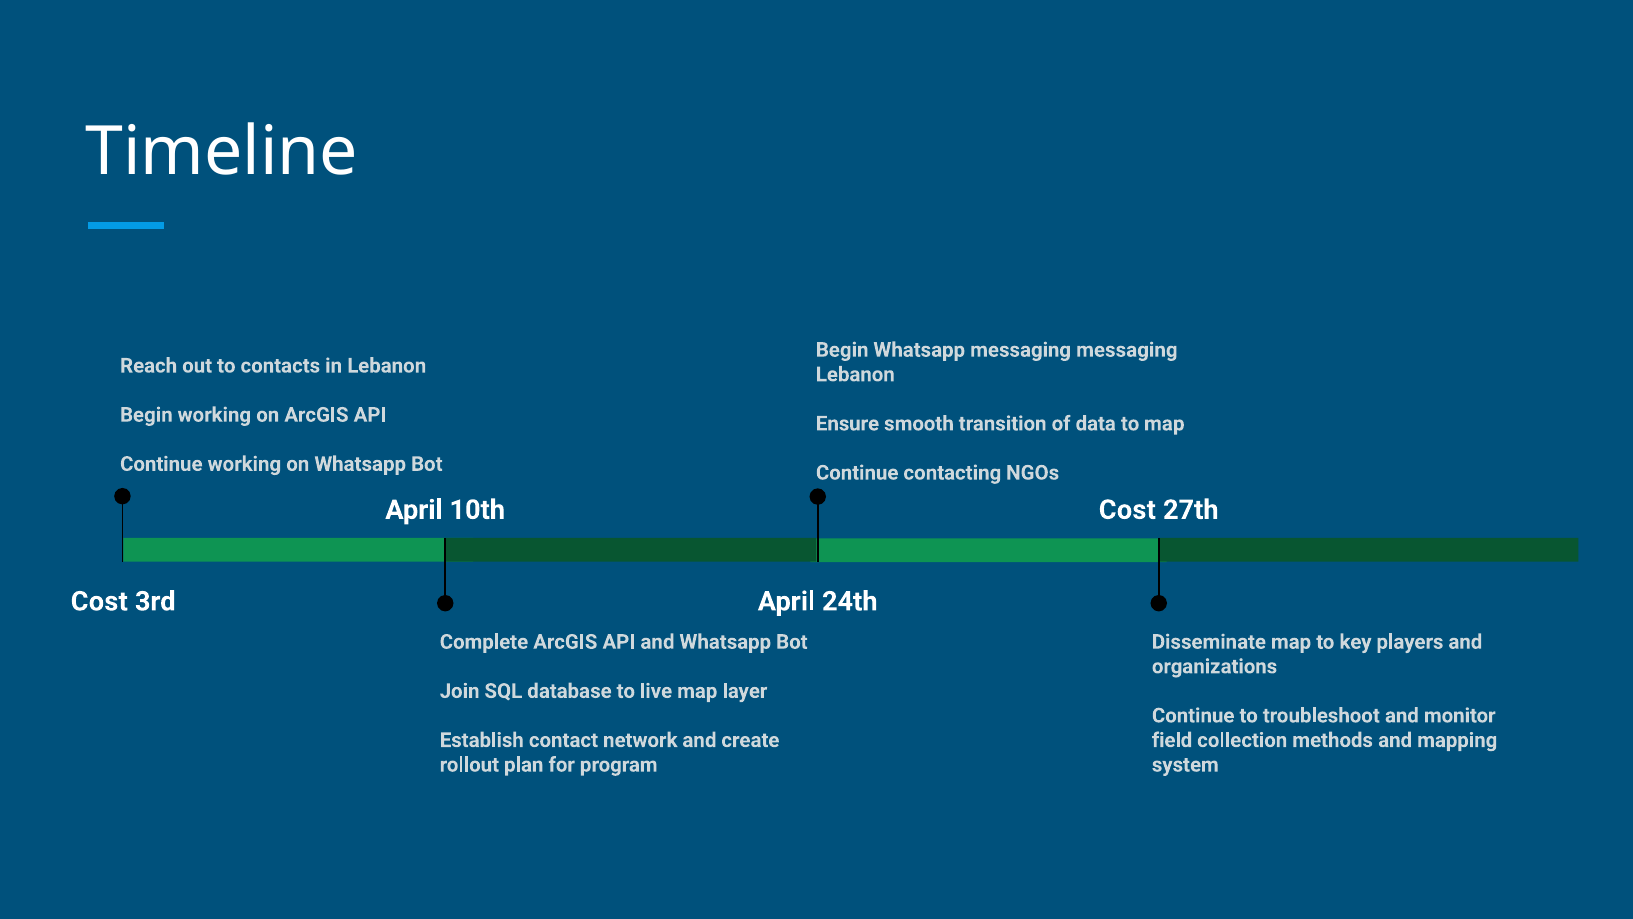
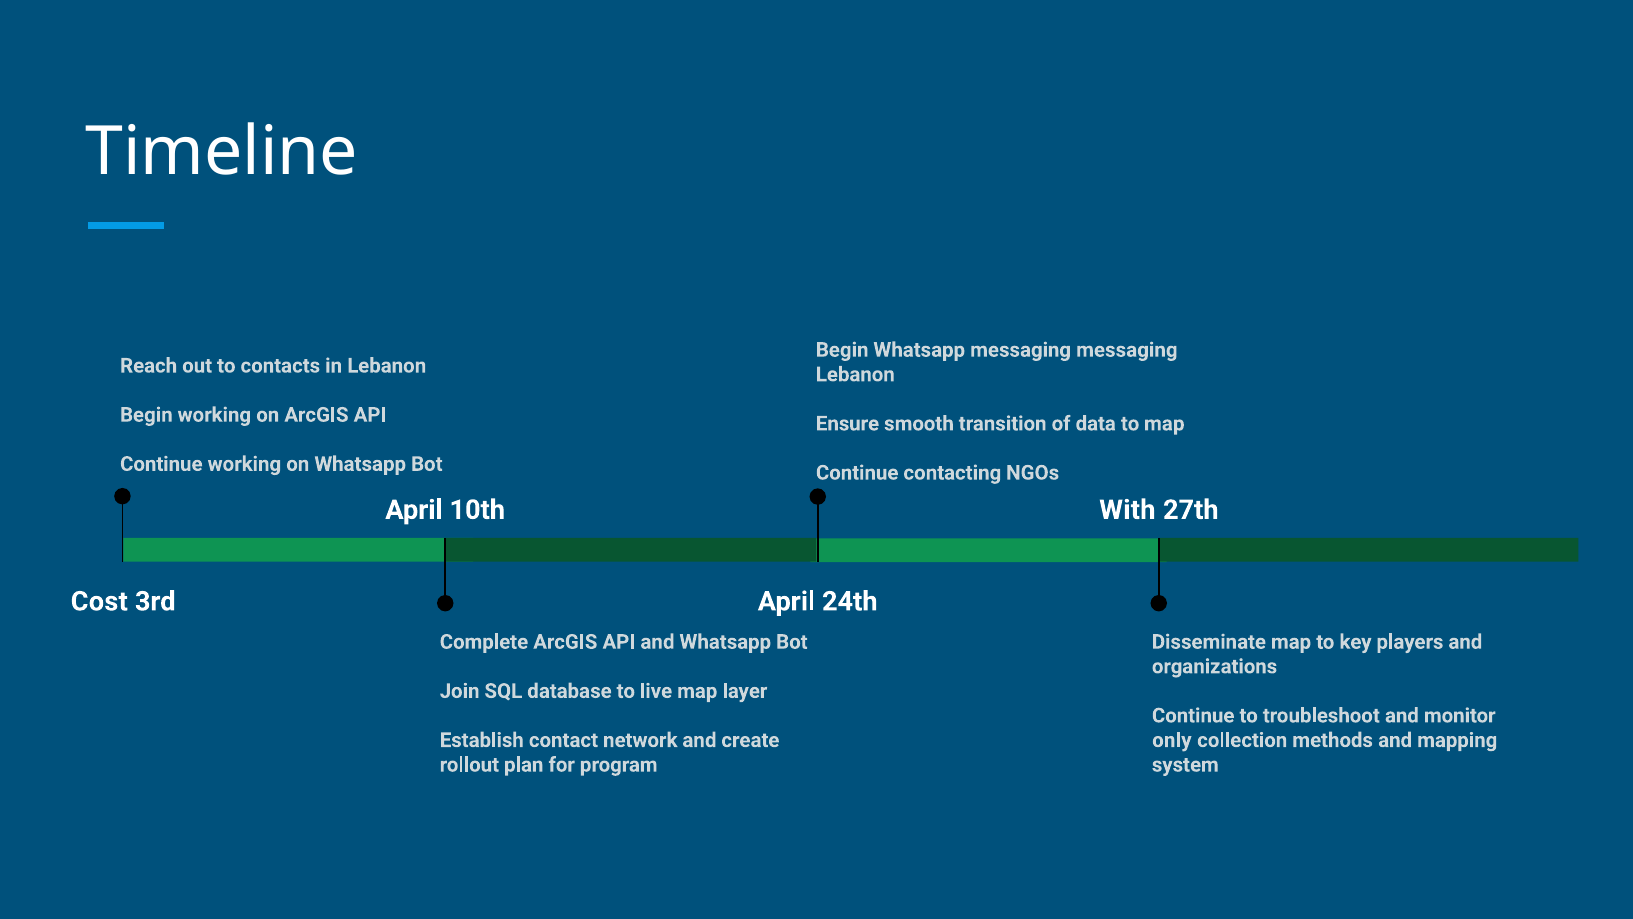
Cost: Cost -> With (1127, 510)
field: field -> only (1172, 740)
